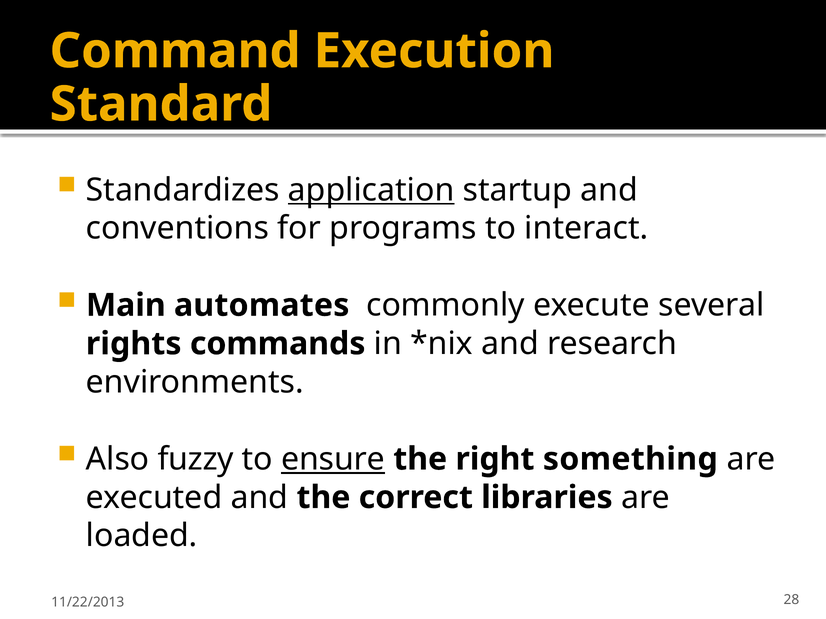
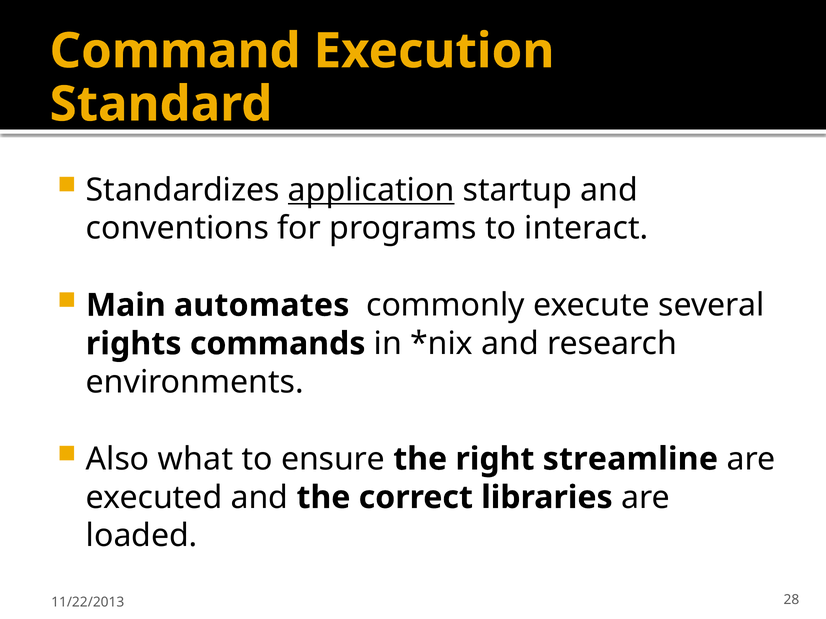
fuzzy: fuzzy -> what (195, 459)
ensure underline: present -> none (333, 459)
something: something -> streamline (630, 459)
